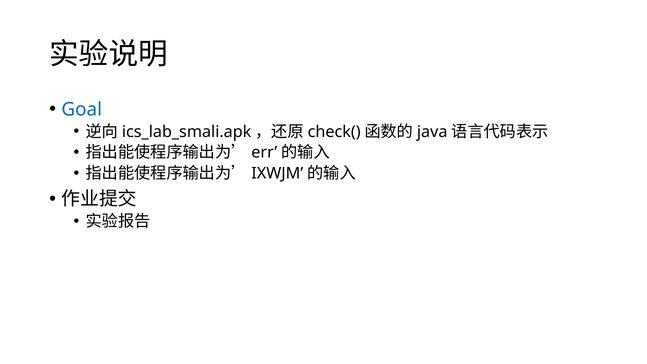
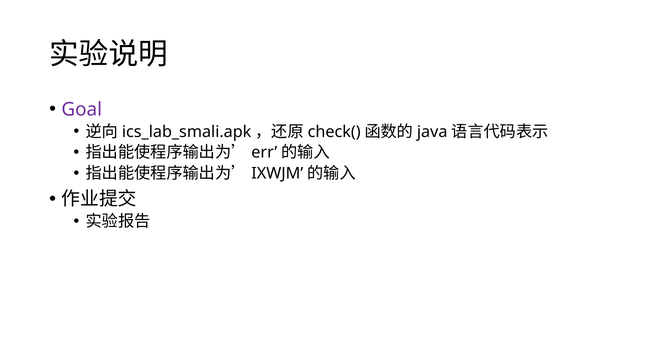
Goal colour: blue -> purple (82, 109)
